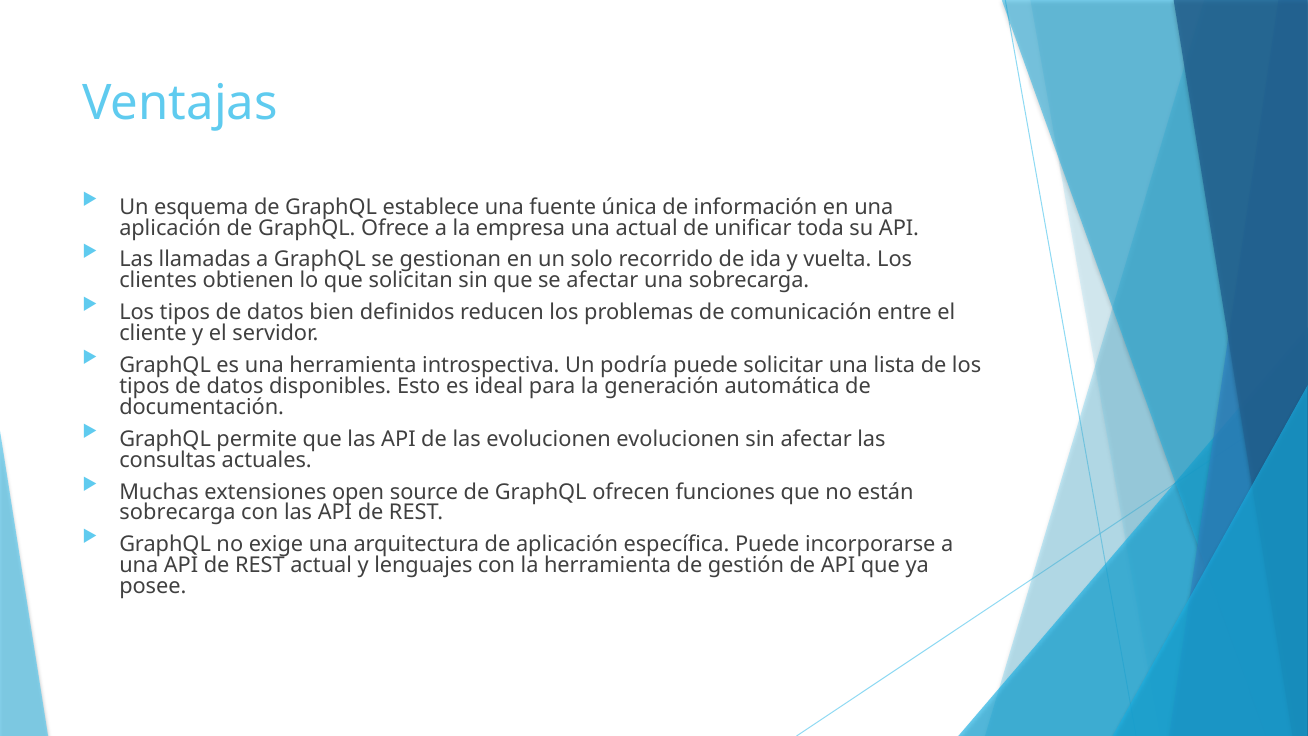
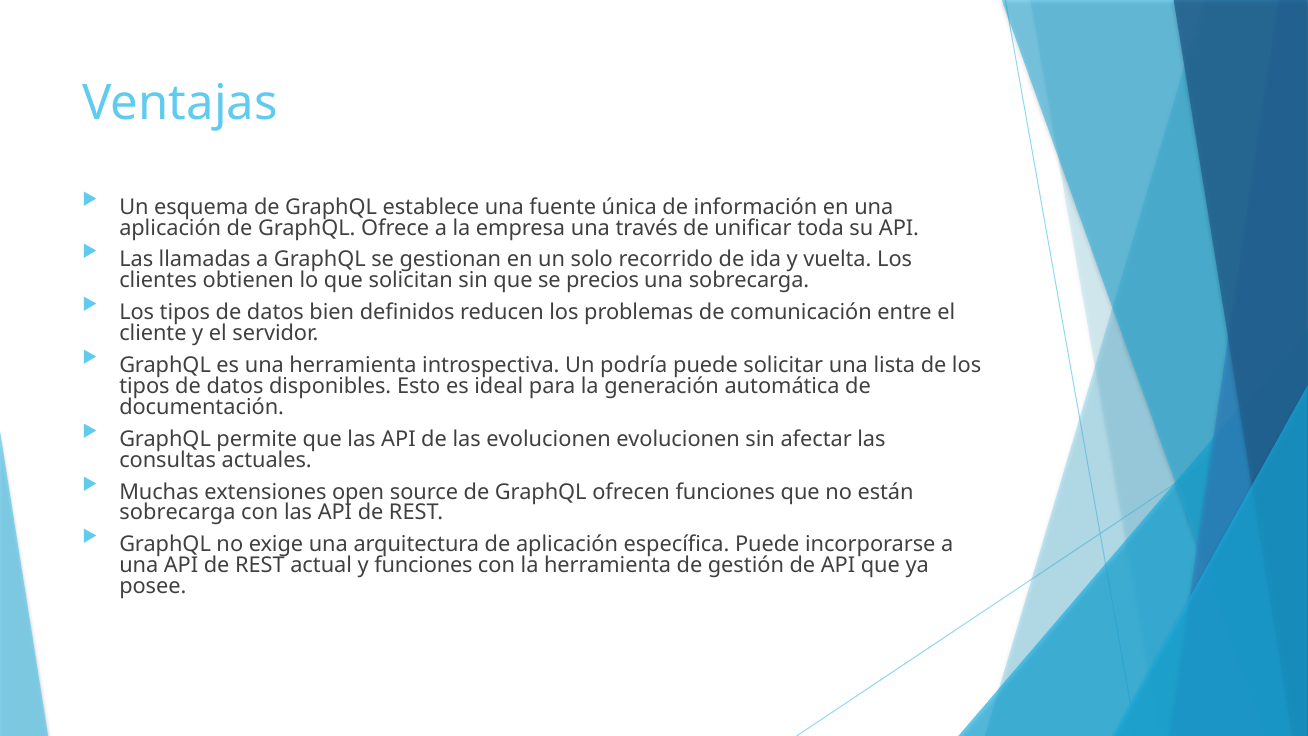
una actual: actual -> través (647, 228)
se afectar: afectar -> precios (603, 281)
y lenguajes: lenguajes -> funciones (423, 565)
